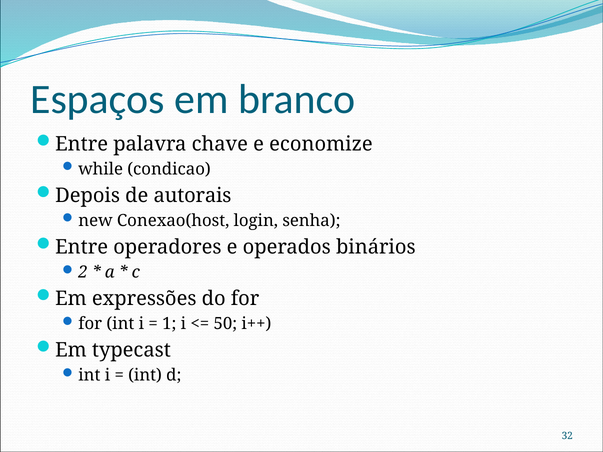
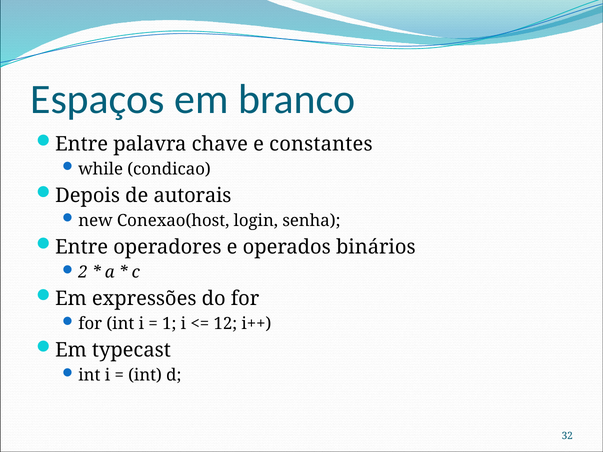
economize: economize -> constantes (321, 144)
50: 50 -> 12 (225, 324)
